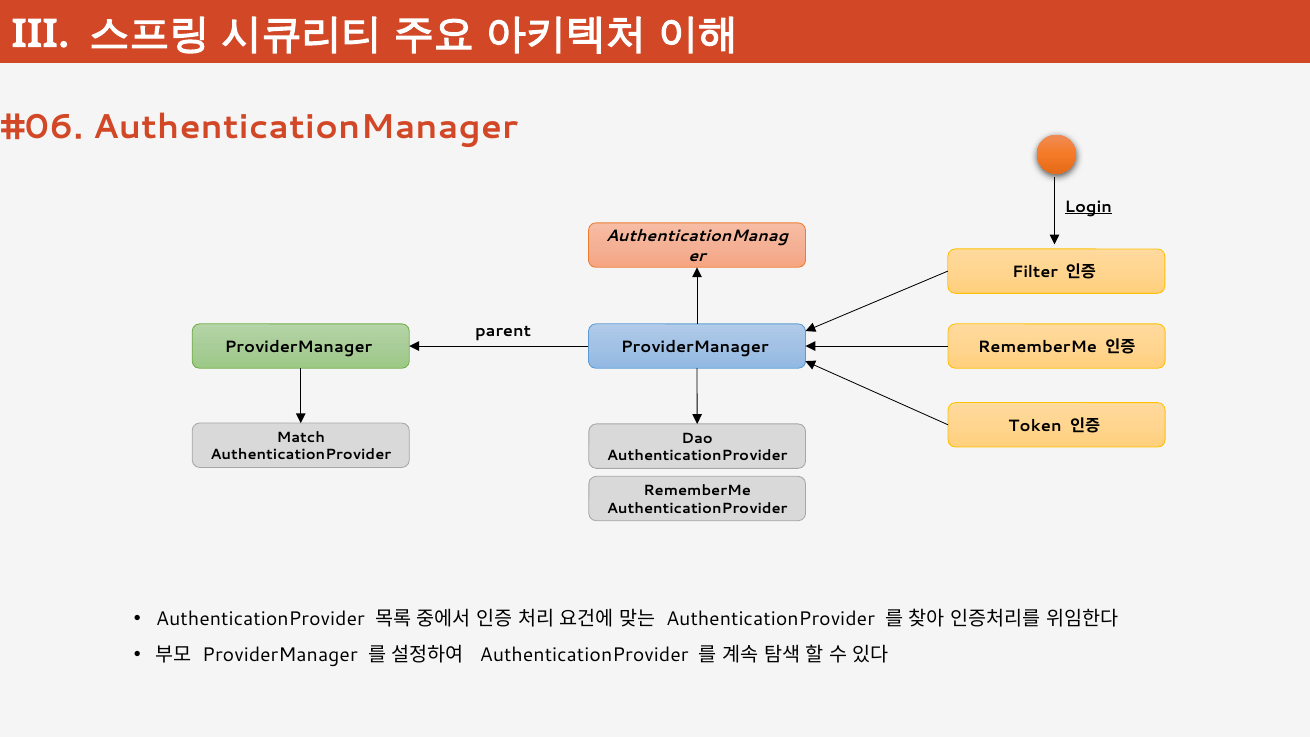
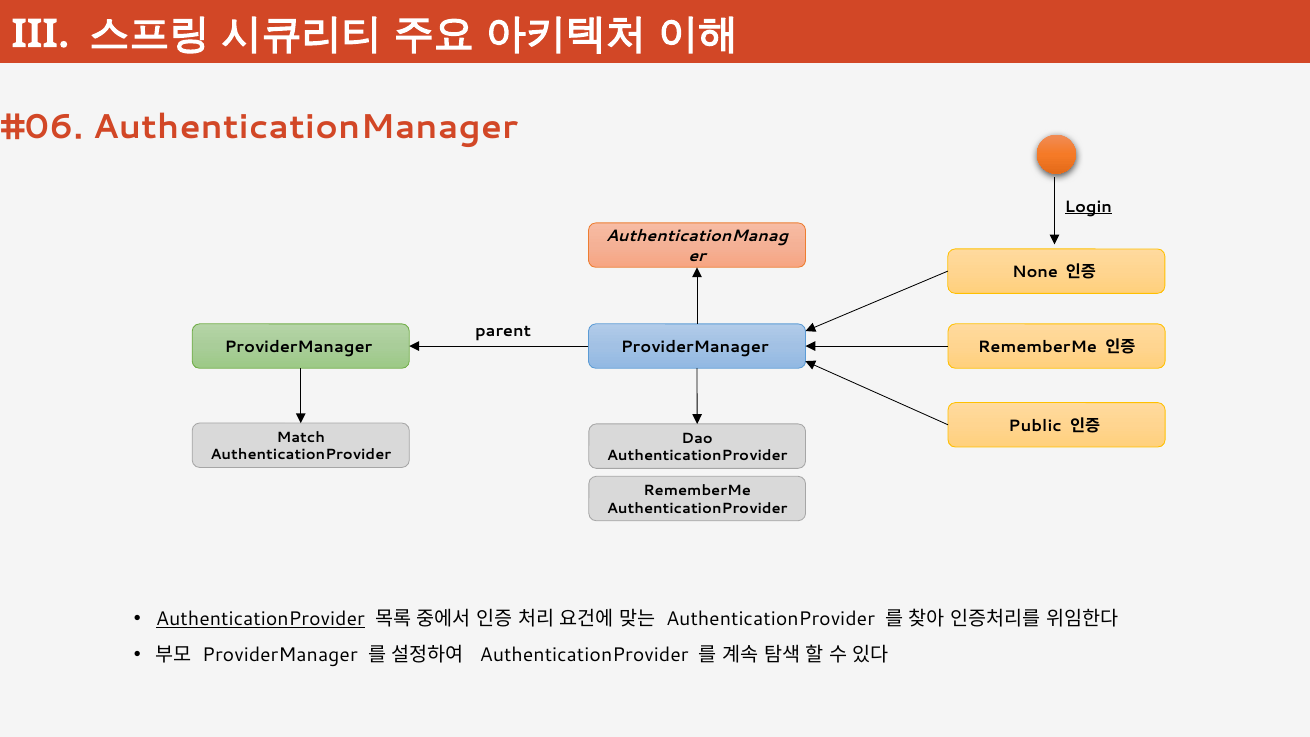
Filter: Filter -> None (1035, 272)
Token: Token -> Public (1035, 426)
AuthenticationProvider underline: none -> present (260, 619)
